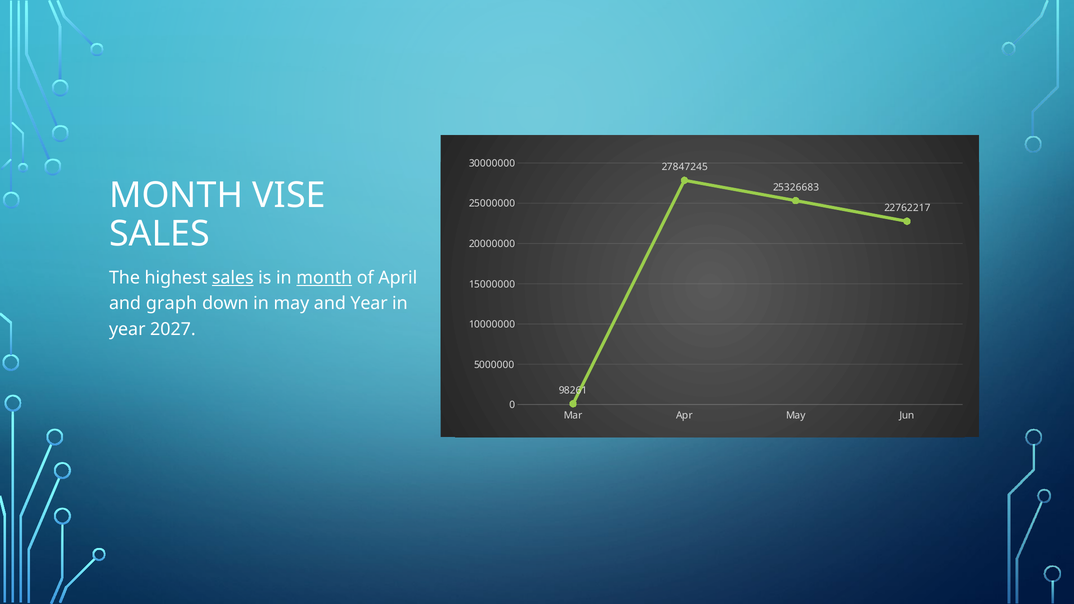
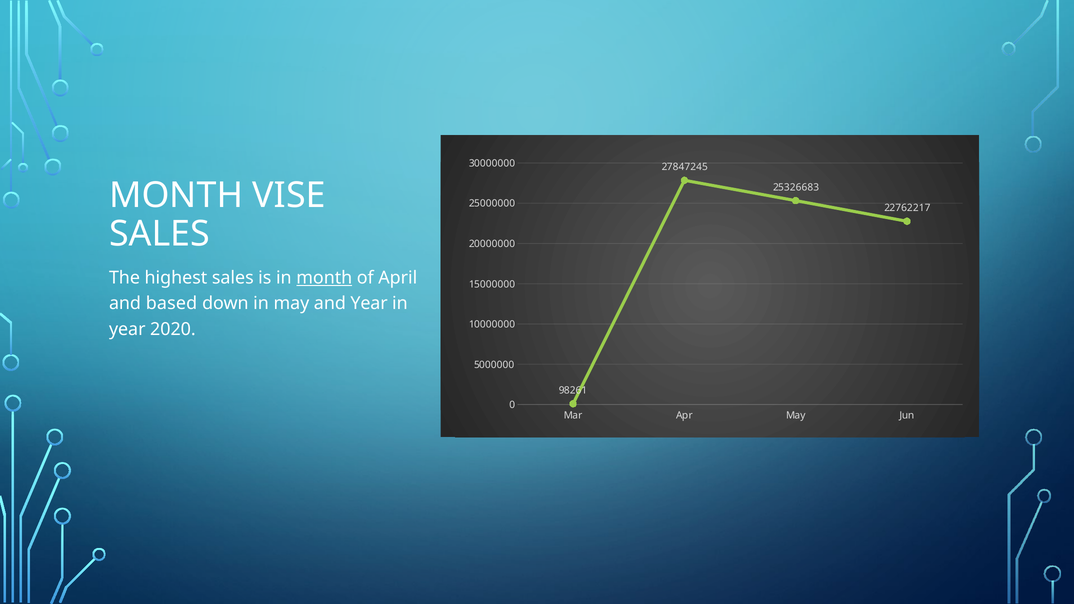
sales underline: present -> none (233, 278)
graph: graph -> based (172, 304)
2027: 2027 -> 2020 (173, 329)
